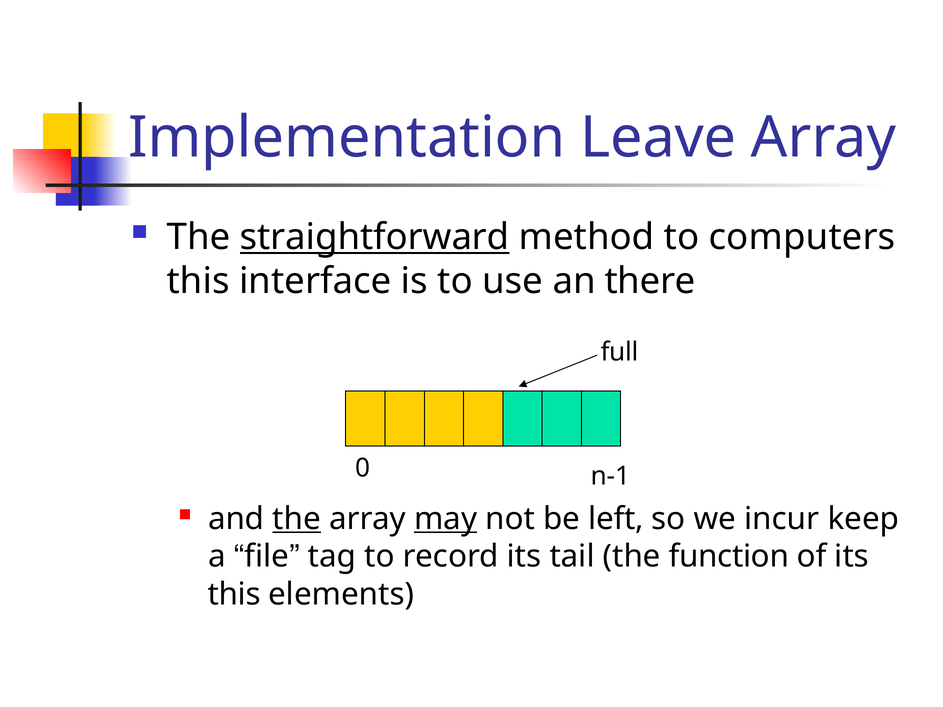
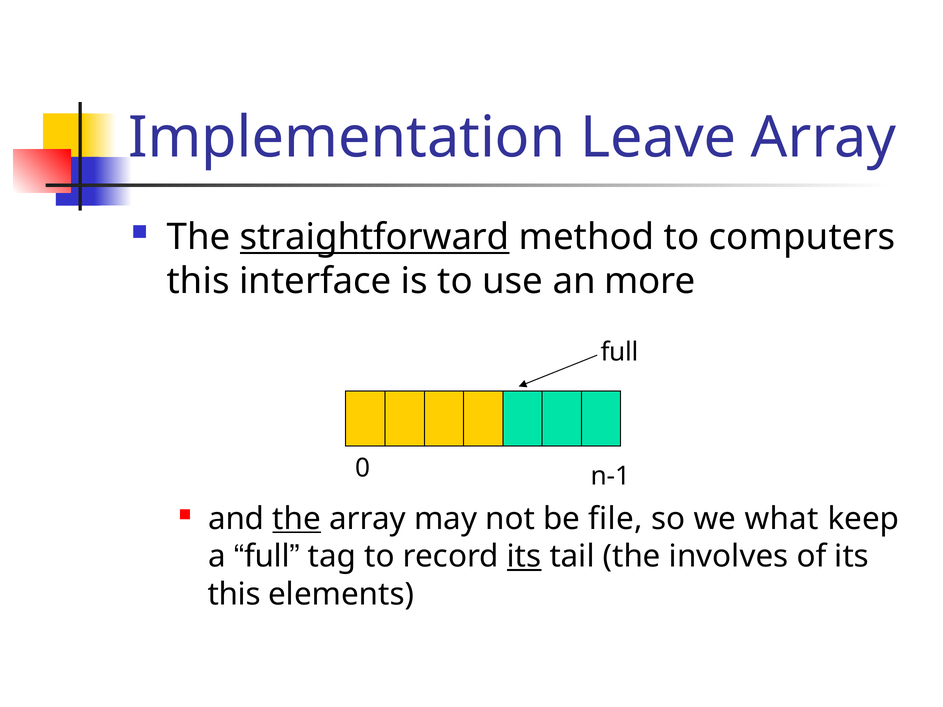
there: there -> more (650, 281)
may underline: present -> none (446, 519)
left: left -> file (616, 519)
incur: incur -> what (782, 519)
file: file -> full (267, 557)
its underline: none -> present (524, 557)
function: function -> involves (729, 557)
